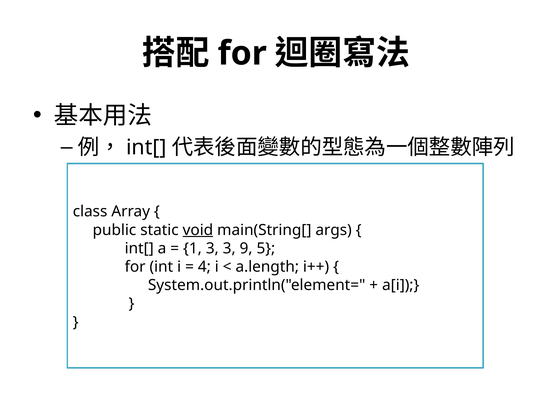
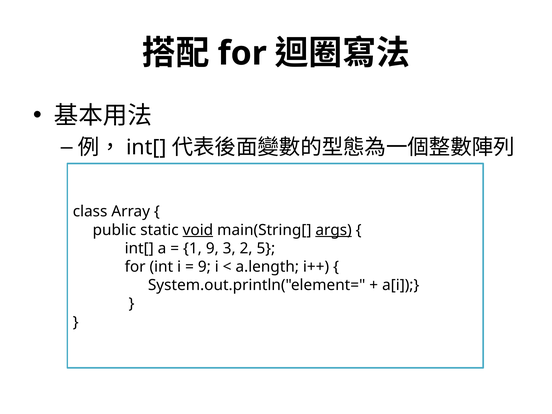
args underline: none -> present (334, 230)
1 3: 3 -> 9 (212, 248)
9: 9 -> 2 (246, 248)
4: 4 -> 9 (204, 267)
